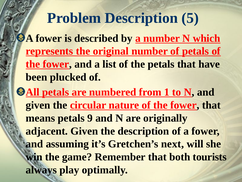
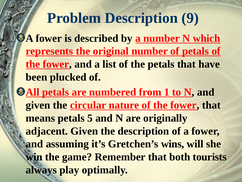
5: 5 -> 9 (190, 18)
9: 9 -> 5 (90, 118)
next: next -> wins (173, 144)
